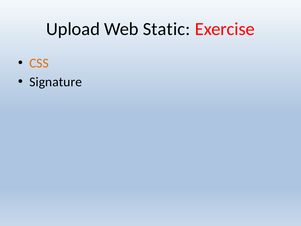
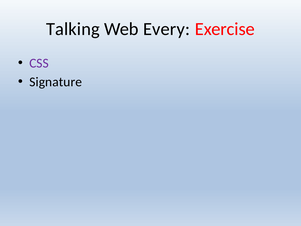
Upload: Upload -> Talking (73, 29)
Static: Static -> Every (167, 29)
CSS colour: orange -> purple (39, 63)
